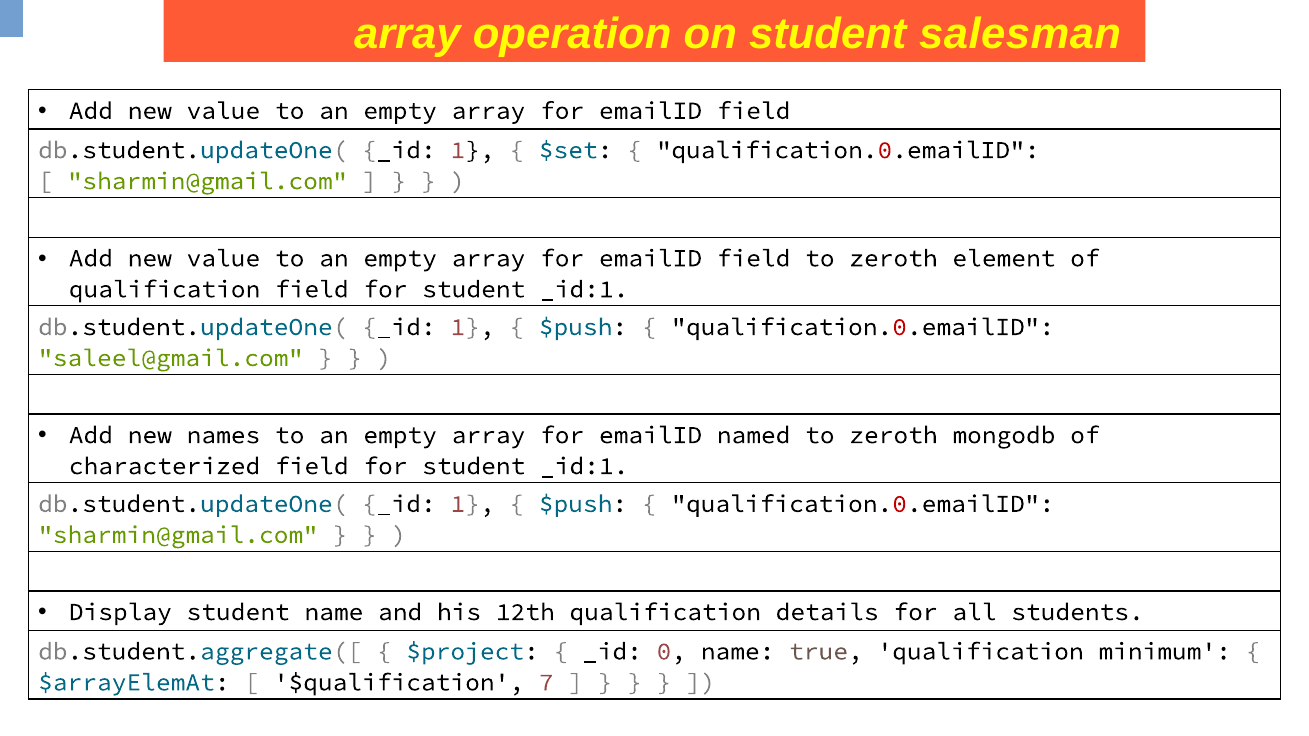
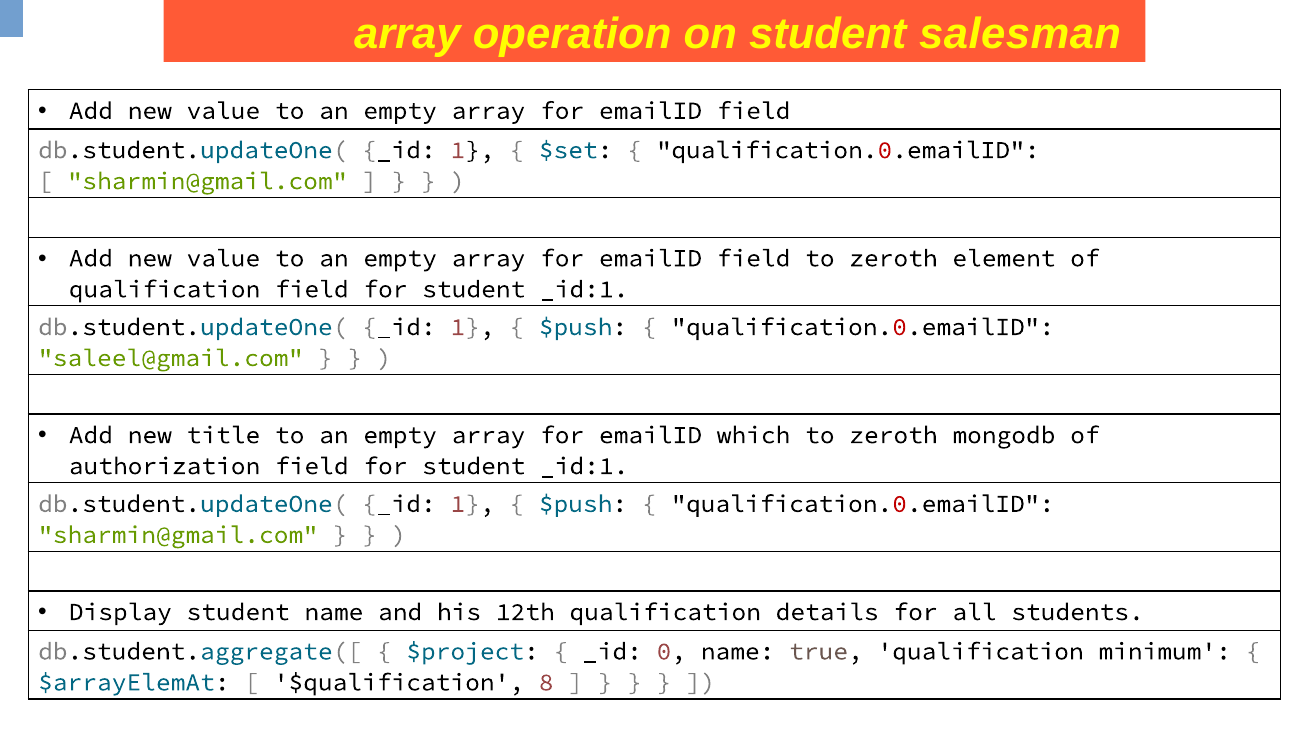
names: names -> title (223, 435)
named: named -> which (754, 435)
characterized: characterized -> authorization (165, 466)
7: 7 -> 8 (546, 683)
